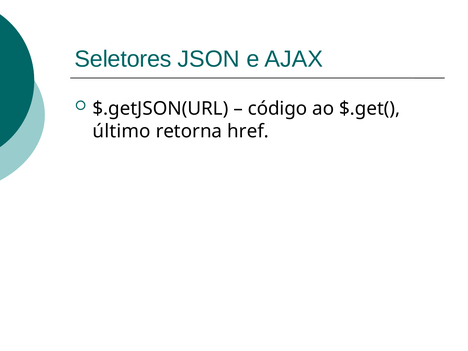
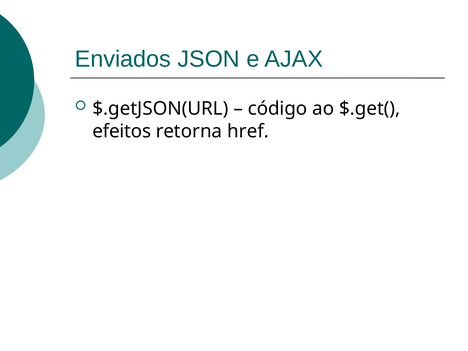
Seletores: Seletores -> Enviados (123, 59)
último: último -> efeitos (122, 131)
